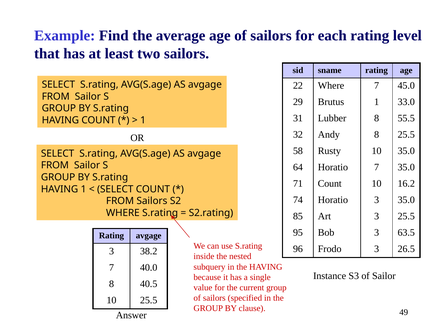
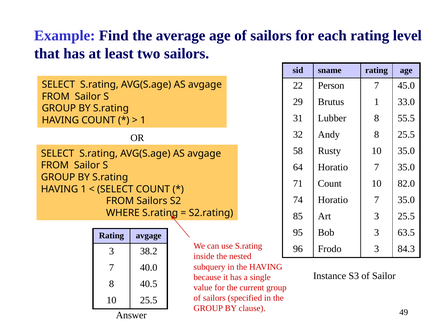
22 Where: Where -> Person (331, 86)
16.2: 16.2 -> 82.0 (406, 184)
74 Horatio 3: 3 -> 7 (377, 200)
26.5: 26.5 -> 84.3 (406, 249)
